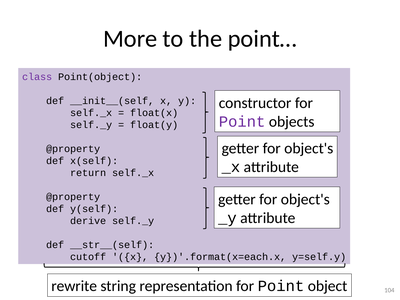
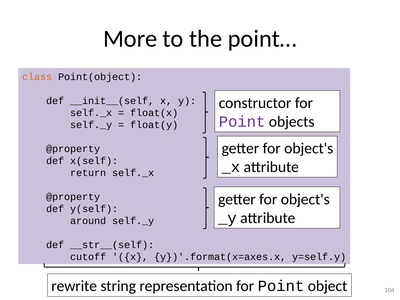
class colour: purple -> orange (37, 77)
derive: derive -> around (88, 221)
y})'.format(x=each.x: y})'.format(x=each.x -> y})'.format(x=axes.x (220, 257)
